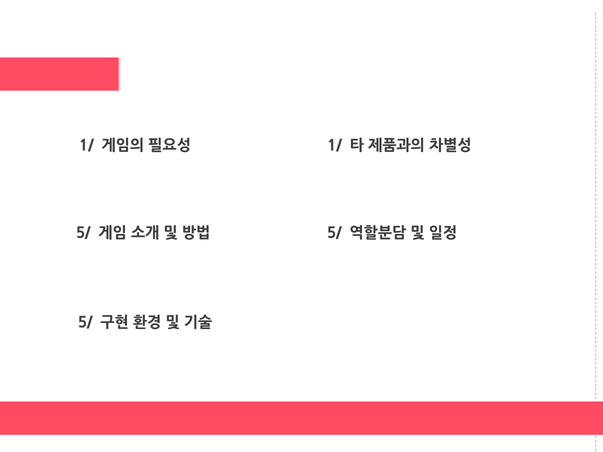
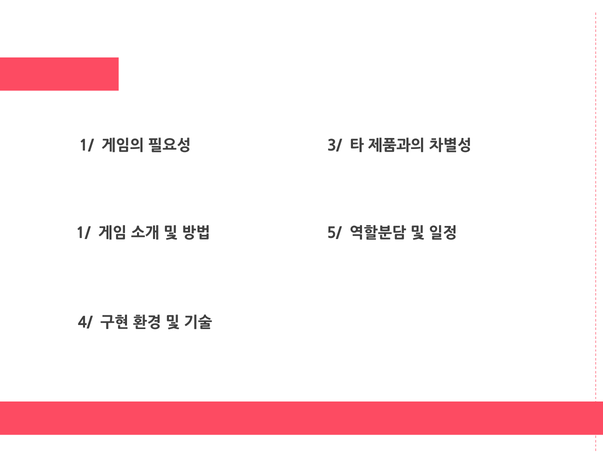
1/: 1/ -> 3/ (335, 146)
5/: 5/ -> 1/ (83, 233)
5/: 5/ -> 4/ (85, 323)
